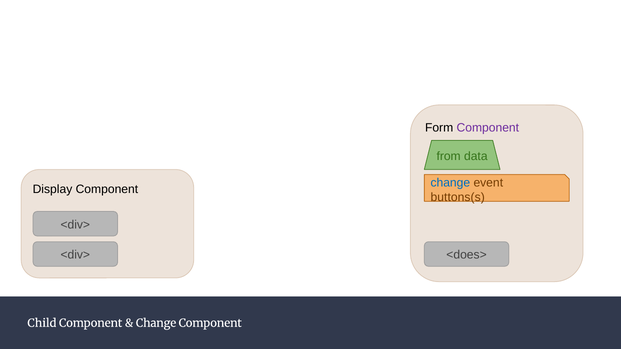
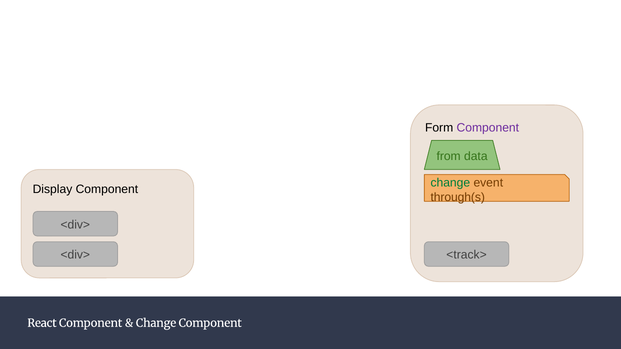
change colour: blue -> green (450, 183)
buttons(s: buttons(s -> through(s (458, 197)
<does>: <does> -> <track> (467, 255)
Child: Child -> React (42, 323)
